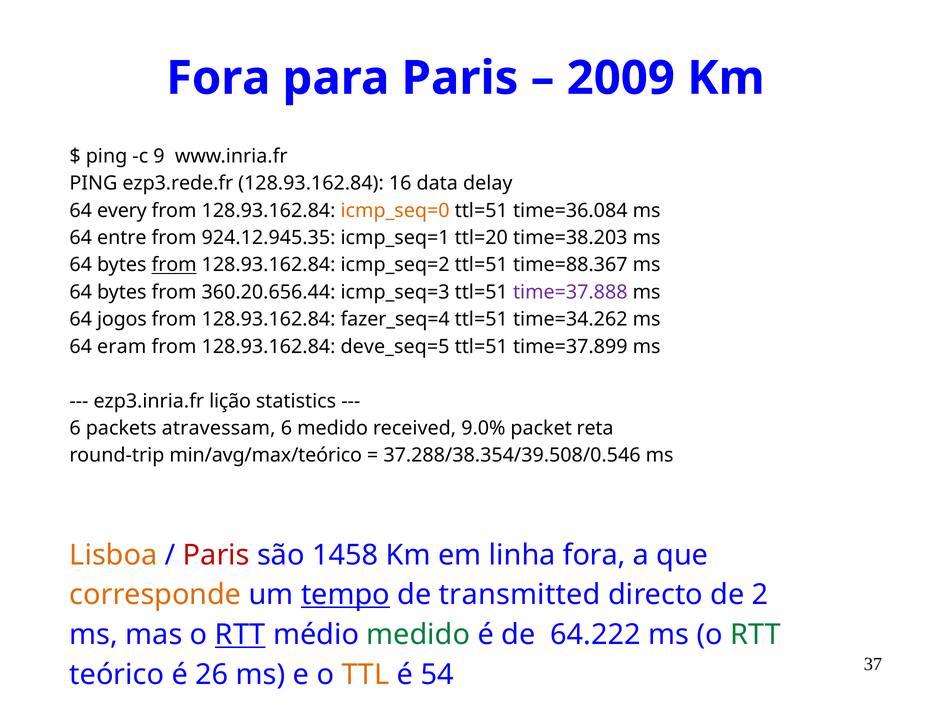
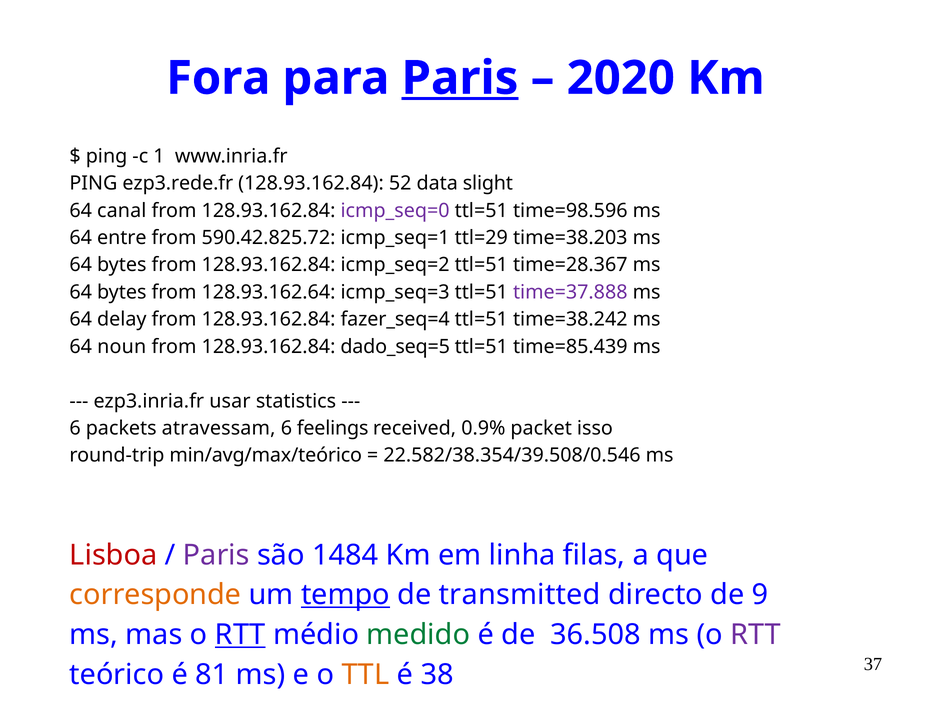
Paris underline: none -> present (460, 78)
2009: 2009 -> 2020 (621, 78)
9: 9 -> 1 (159, 156)
16: 16 -> 52 (400, 183)
delay: delay -> slight (488, 183)
every: every -> canal (122, 211)
icmp_seq=0 colour: orange -> purple (395, 211)
time=36.084: time=36.084 -> time=98.596 (570, 211)
924.12.945.35: 924.12.945.35 -> 590.42.825.72 (269, 238)
ttl=20: ttl=20 -> ttl=29 (481, 238)
from underline: present -> none (174, 265)
time=88.367: time=88.367 -> time=28.367 (570, 265)
360.20.656.44: 360.20.656.44 -> 128.93.162.64 (269, 292)
jogos: jogos -> delay (122, 319)
time=34.262: time=34.262 -> time=38.242 (570, 319)
eram: eram -> noun (122, 347)
deve_seq=5: deve_seq=5 -> dado_seq=5 (395, 347)
time=37.899: time=37.899 -> time=85.439 (570, 347)
lição: lição -> usar (230, 401)
6 medido: medido -> feelings (333, 428)
9.0%: 9.0% -> 0.9% (483, 428)
reta: reta -> isso (595, 428)
37.288/38.354/39.508/0.546: 37.288/38.354/39.508/0.546 -> 22.582/38.354/39.508/0.546 (512, 456)
Lisboa colour: orange -> red (113, 555)
Paris colour: red -> purple (216, 555)
1458: 1458 -> 1484 (345, 555)
linha fora: fora -> filas (594, 555)
2: 2 -> 9 (760, 595)
64.222: 64.222 -> 36.508 (596, 635)
RTT colour: green -> purple (755, 635)
26: 26 -> 81 (212, 675)
54: 54 -> 38 (437, 675)
